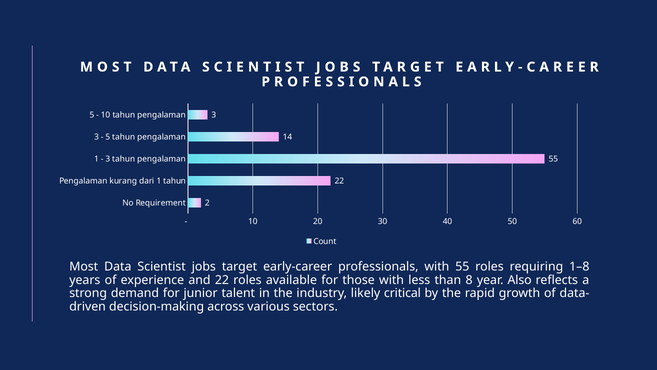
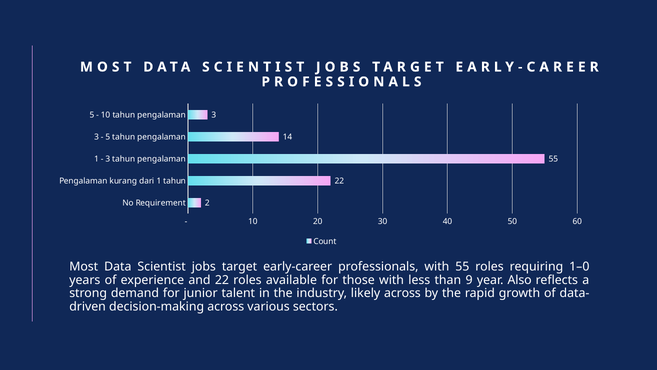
1–8: 1–8 -> 1–0 (579, 266)
8: 8 -> 9 (469, 280)
likely critical: critical -> across (402, 293)
